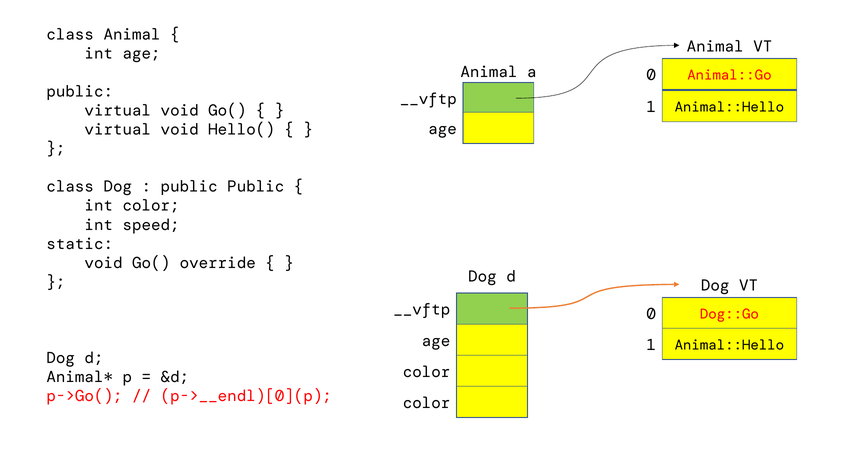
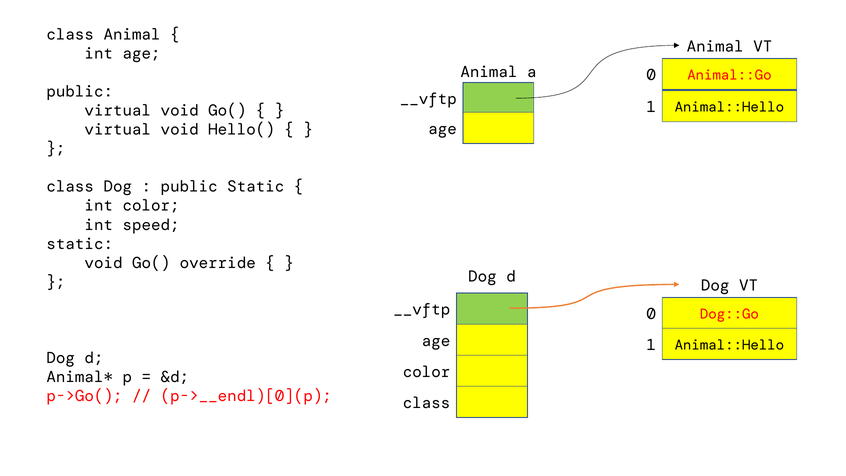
public Public: Public -> Static (256, 187)
color: color -> class (427, 403)
